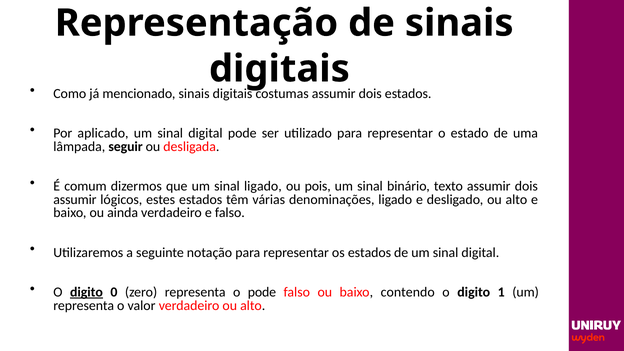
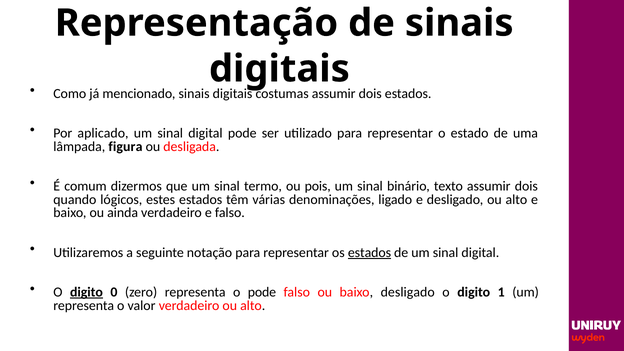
seguir: seguir -> figura (125, 147)
sinal ligado: ligado -> termo (263, 186)
assumir: assumir -> quando (75, 200)
estados underline: none -> present (369, 253)
baixo contendo: contendo -> desligado (408, 292)
